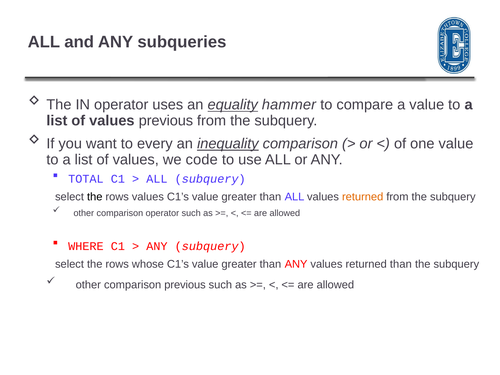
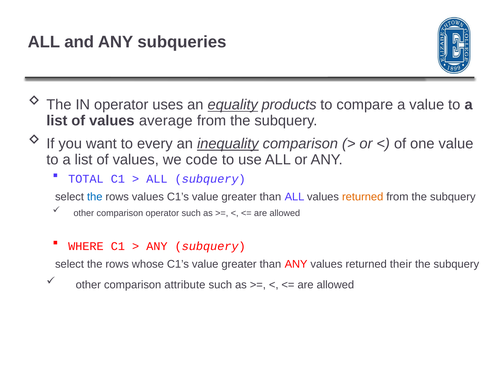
hammer: hammer -> products (289, 105)
values previous: previous -> average (166, 121)
the colour: black -> blue (95, 197)
returned than: than -> their (401, 264)
comparison previous: previous -> attribute (185, 285)
